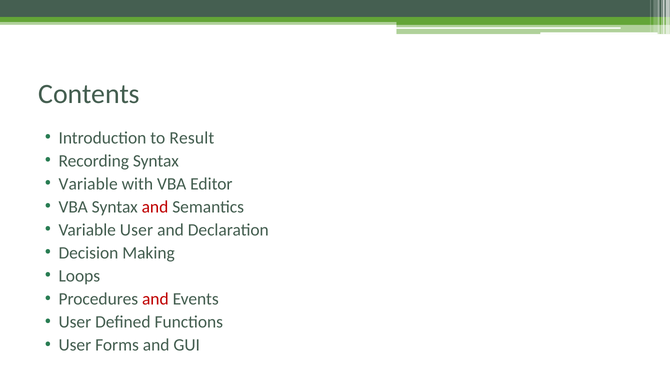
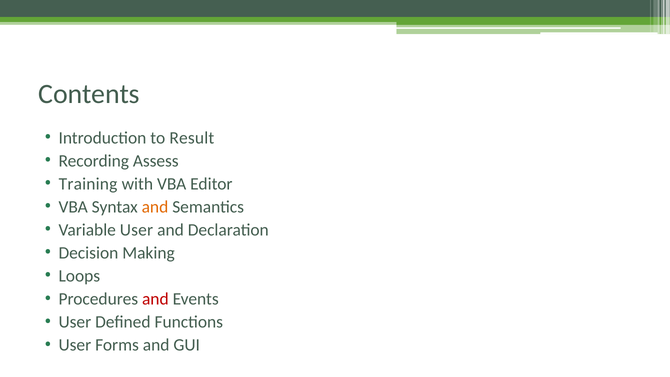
Recording Syntax: Syntax -> Assess (156, 161)
Variable: Variable -> Training (88, 184)
and colour: red -> orange (155, 207)
